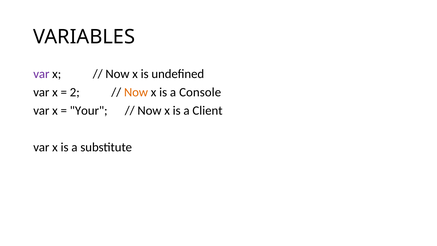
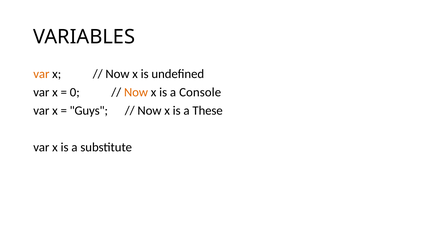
var colour: purple -> orange (41, 74)
2: 2 -> 0 (75, 92)
Your: Your -> Guys (89, 111)
Client: Client -> These (208, 111)
